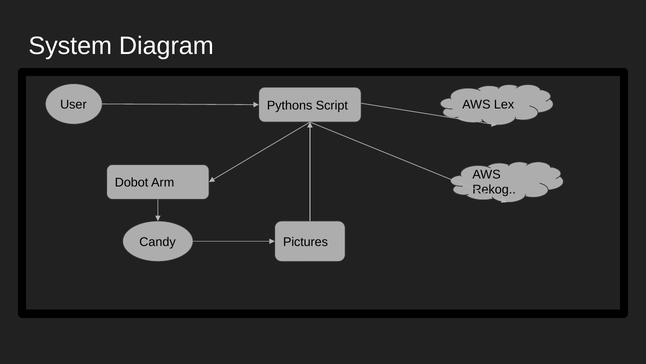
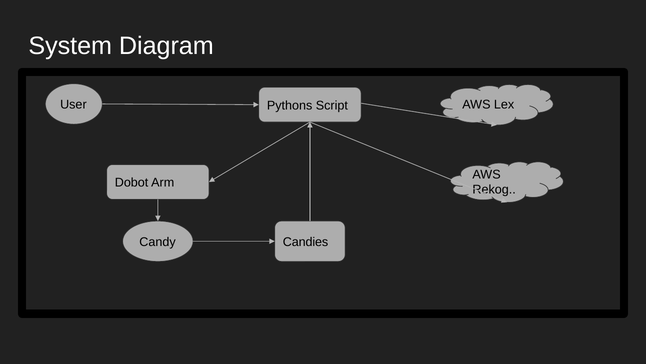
Pictures: Pictures -> Candies (306, 242)
